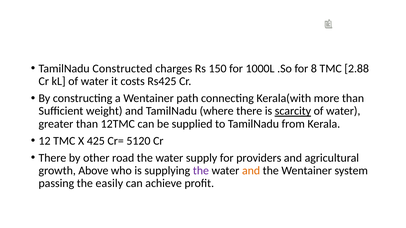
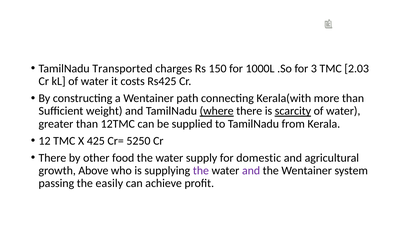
Constructed: Constructed -> Transported (122, 69)
8: 8 -> 3 (314, 69)
2.88: 2.88 -> 2.03 (357, 69)
where underline: none -> present (217, 111)
5120: 5120 -> 5250 (138, 141)
road: road -> food (123, 158)
providers: providers -> domestic (259, 158)
and colour: orange -> purple (251, 171)
